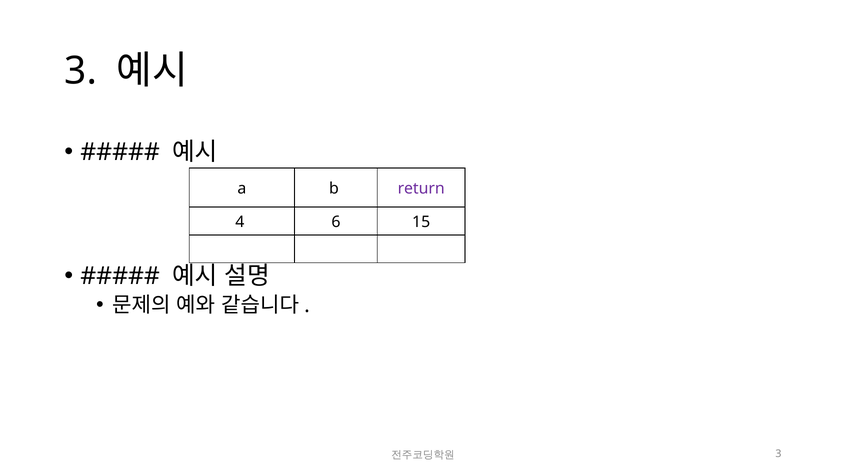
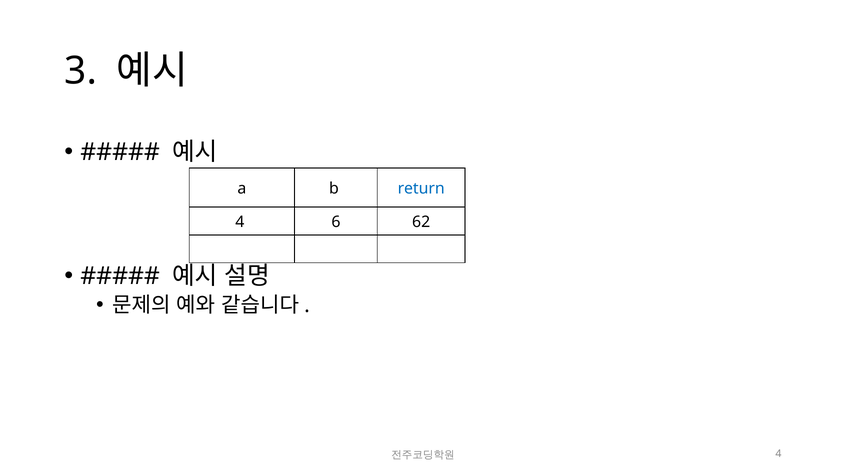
return colour: purple -> blue (421, 188)
15: 15 -> 62 (421, 222)
3: 3 -> 4 (778, 454)
